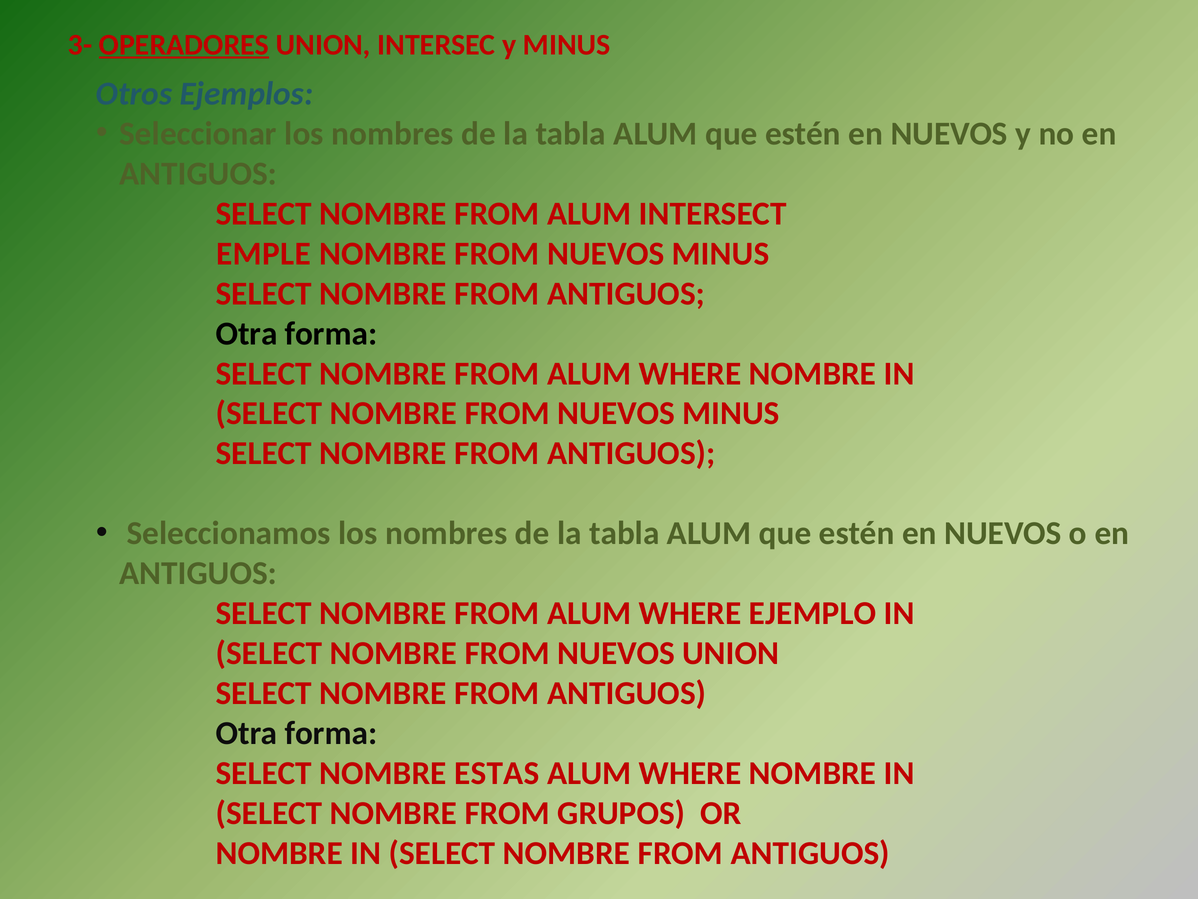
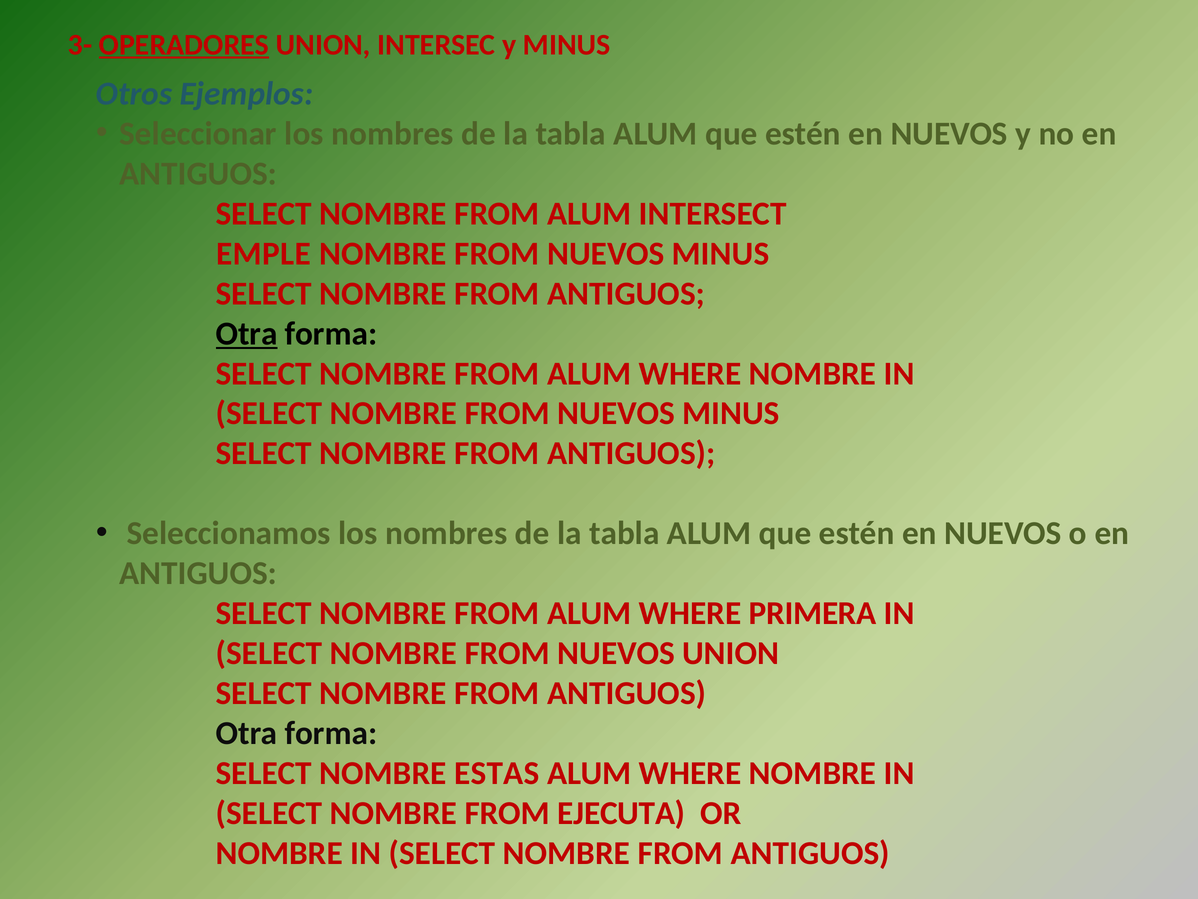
Otra underline: none -> present (247, 333)
EJEMPLO: EJEMPLO -> PRIMERA (813, 613)
GRUPOS: GRUPOS -> EJECUTA (621, 813)
